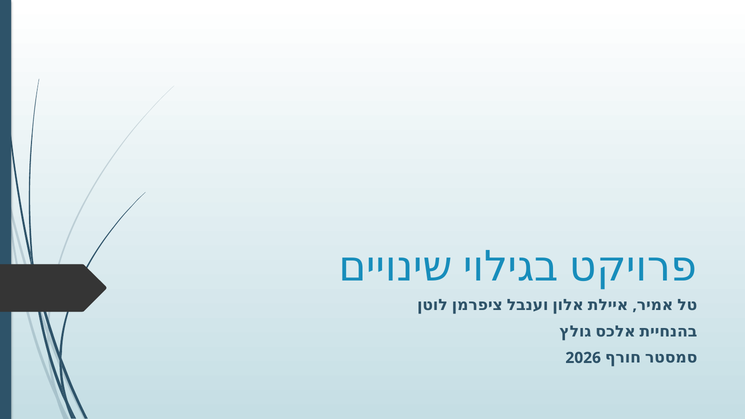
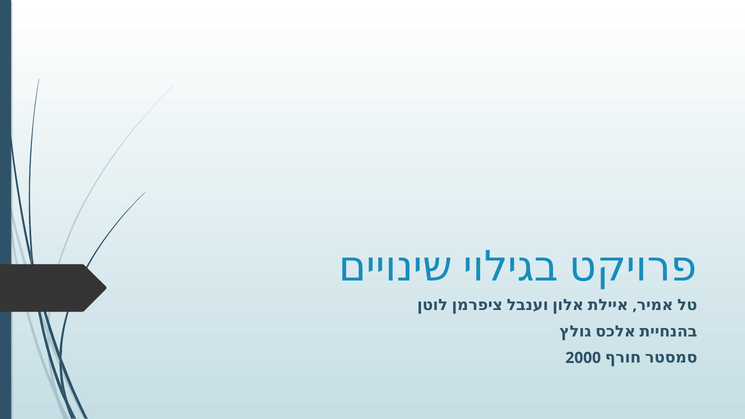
2026: 2026 -> 2000 (583, 358)
